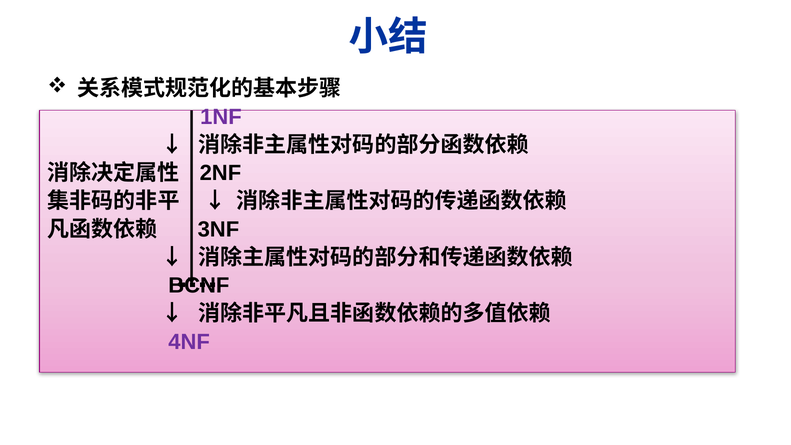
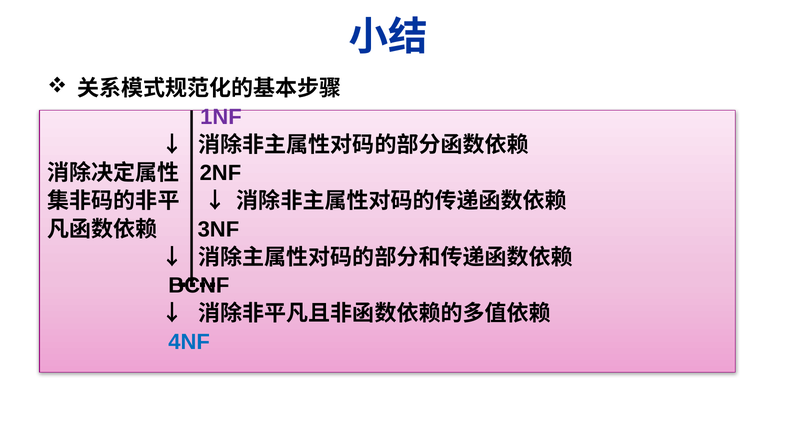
4NF colour: purple -> blue (189, 342)
